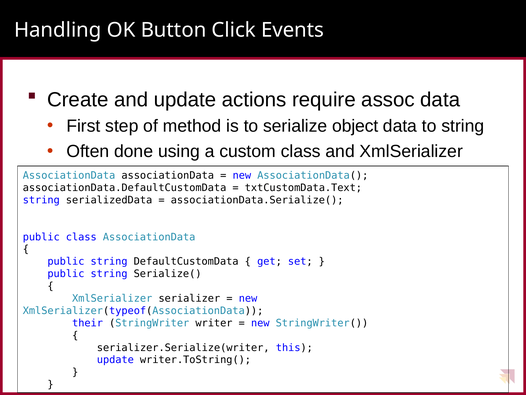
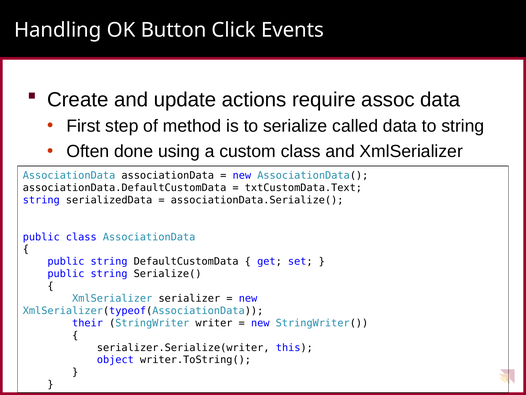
object: object -> called (355, 126)
update: update -> object (115, 359)
